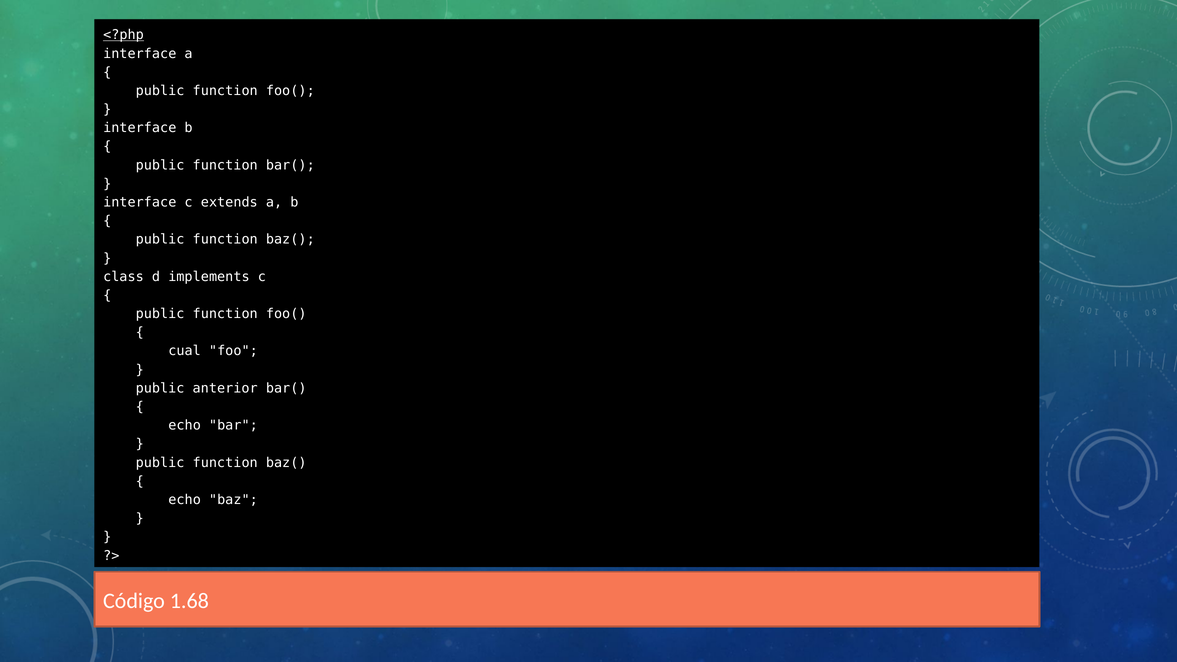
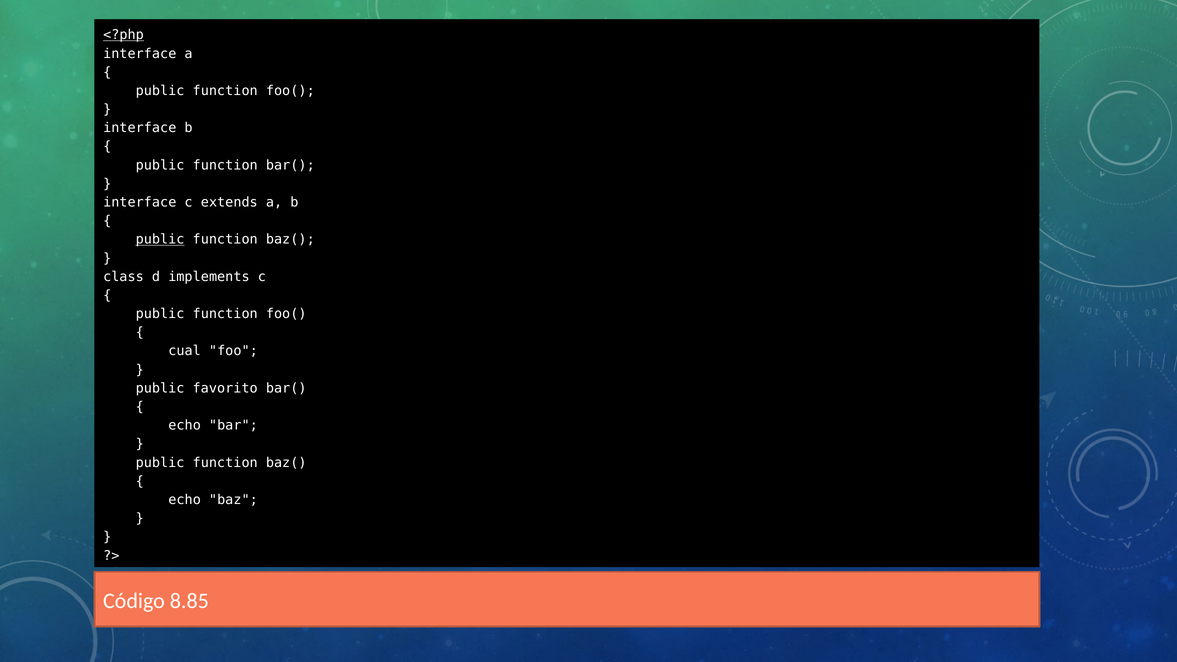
public underline: none -> present (160, 240)
anterior: anterior -> favorito (225, 388)
1.68: 1.68 -> 8.85 (189, 601)
